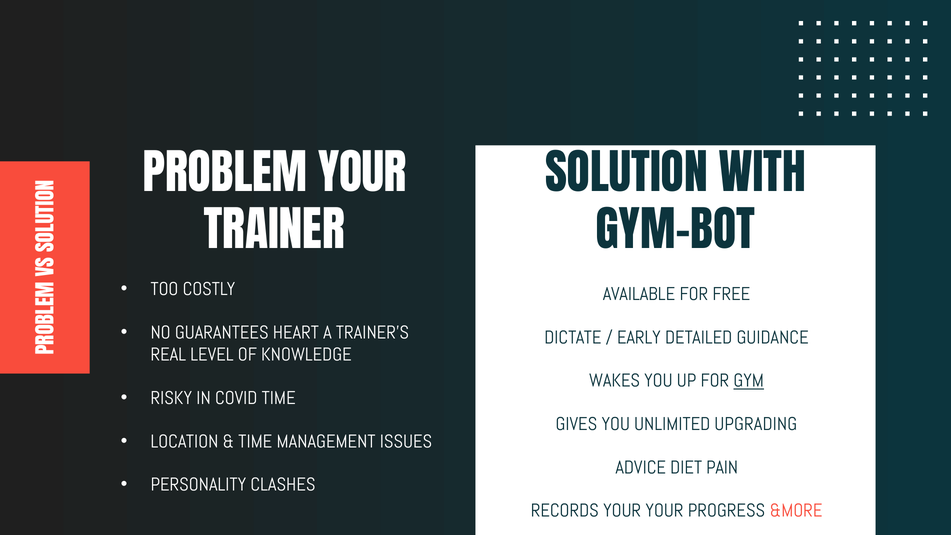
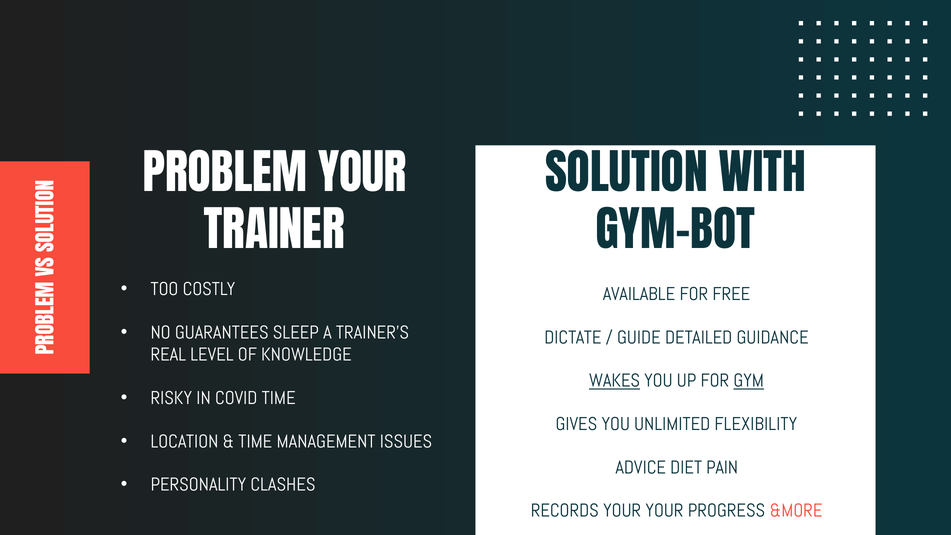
HEART: HEART -> SLEEP (296, 333)
EARLY: EARLY -> GUIDE (639, 338)
WAKES underline: none -> present (615, 381)
UPGRADING: UPGRADING -> FLEXIBILITY (756, 424)
